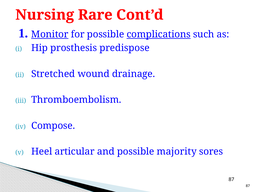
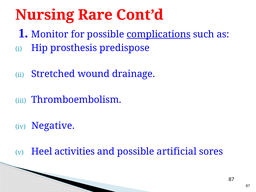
Monitor underline: present -> none (50, 34)
Compose: Compose -> Negative (53, 126)
articular: articular -> activities (75, 152)
majority: majority -> artificial (177, 152)
